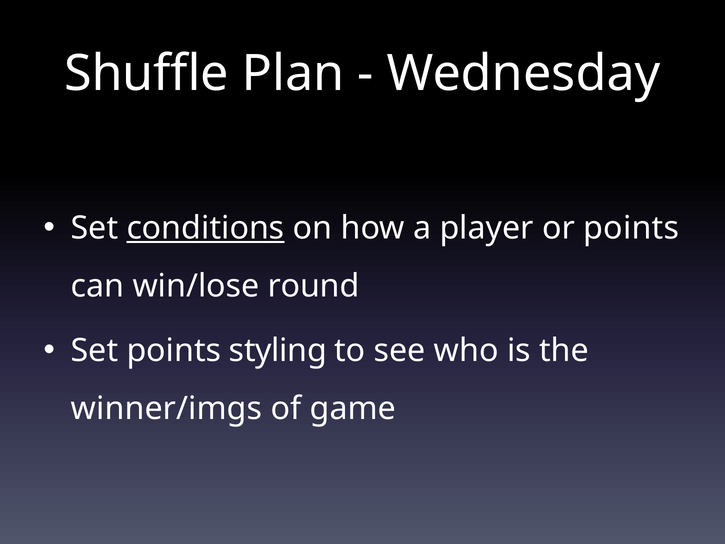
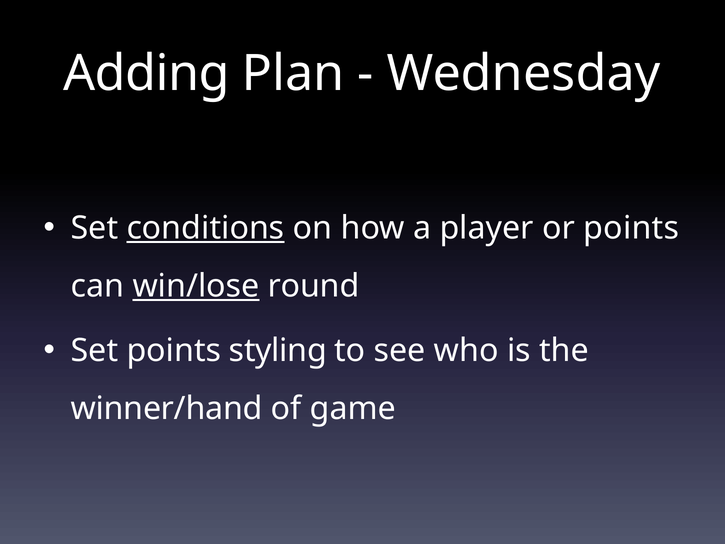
Shuffle: Shuffle -> Adding (147, 74)
win/lose underline: none -> present (196, 286)
winner/imgs: winner/imgs -> winner/hand (167, 408)
